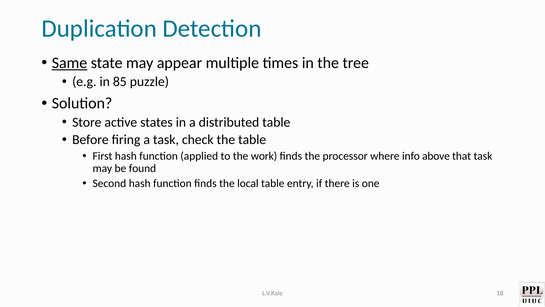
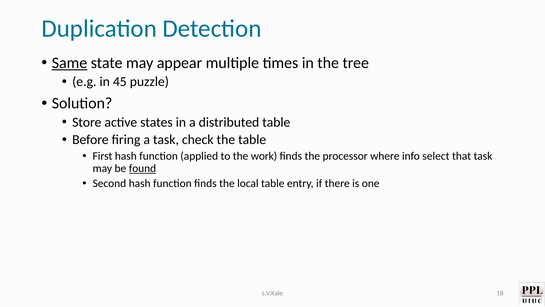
85: 85 -> 45 (120, 82)
above: above -> select (436, 156)
found underline: none -> present (142, 168)
